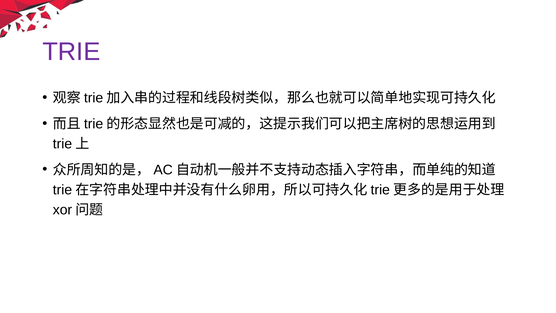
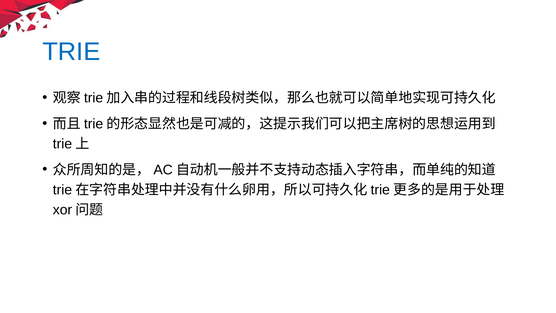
TRIE colour: purple -> blue (71, 52)
